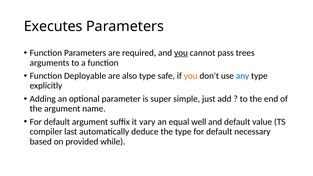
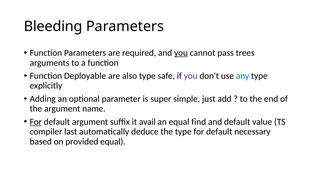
Executes: Executes -> Bleeding (53, 26)
you colour: orange -> purple (191, 76)
For underline: none -> present (36, 122)
vary: vary -> avail (147, 122)
well: well -> find (199, 122)
provided while: while -> equal (113, 142)
